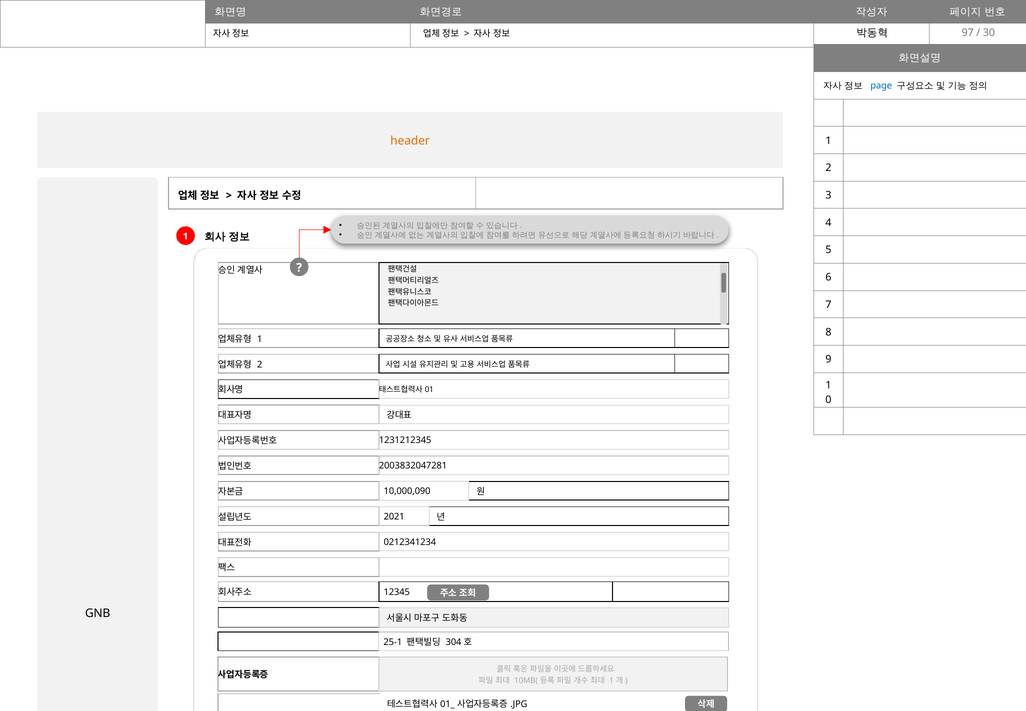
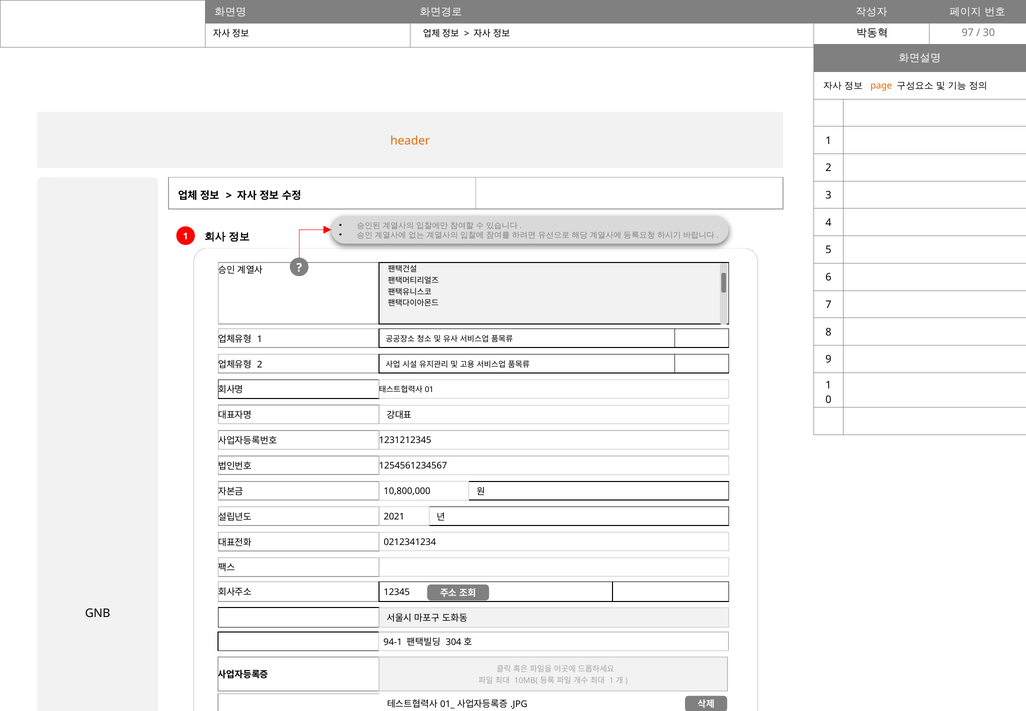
page colour: blue -> orange (881, 86)
2003832047281: 2003832047281 -> 1254561234567 (413, 465)
10,000,090: 10,000,090 -> 10,800,000 (407, 491)
25-1: 25-1 -> 94-1 (393, 642)
